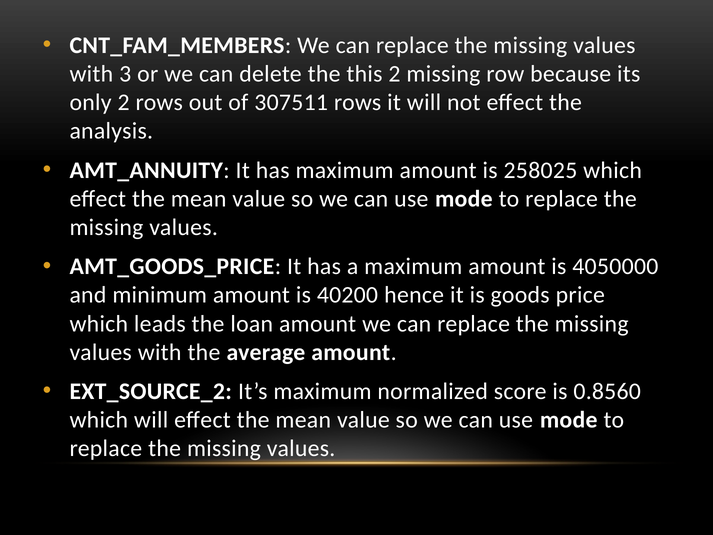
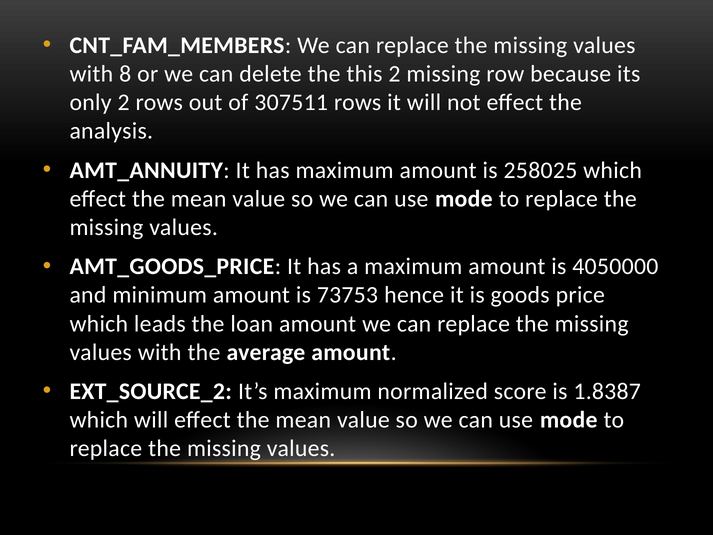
3: 3 -> 8 (125, 74)
40200: 40200 -> 73753 (347, 295)
0.8560: 0.8560 -> 1.8387 (607, 391)
